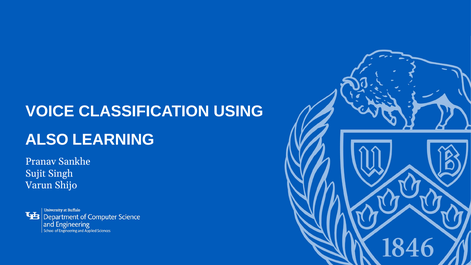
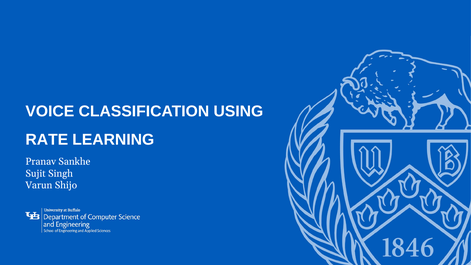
ALSO: ALSO -> RATE (47, 140)
